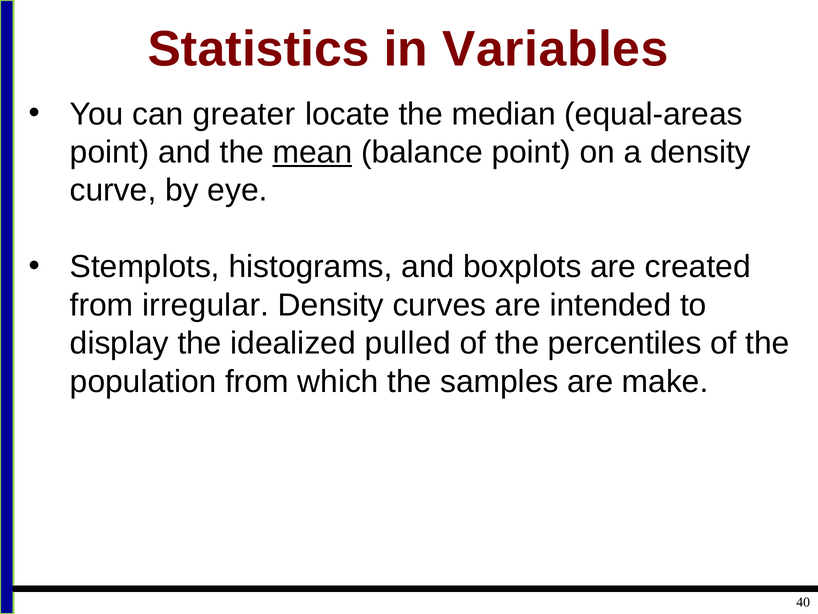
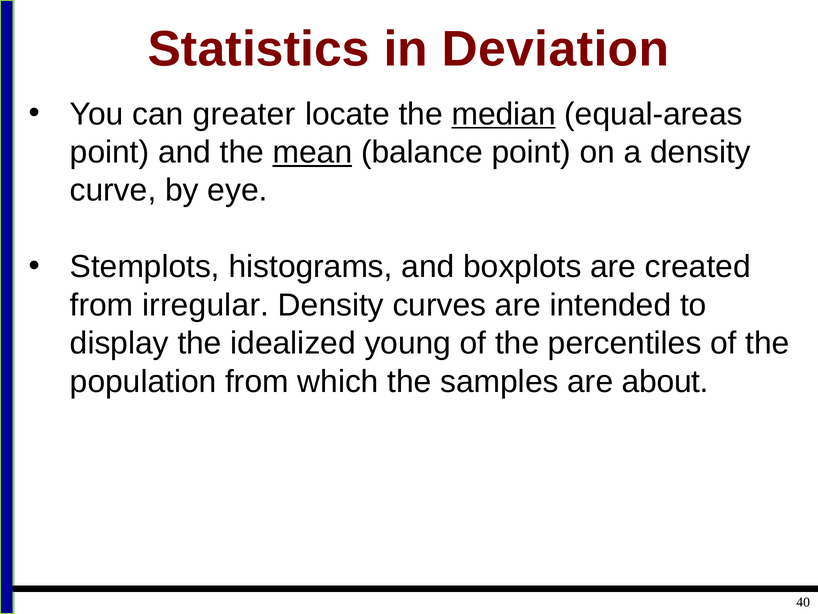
Variables: Variables -> Deviation (556, 49)
median underline: none -> present (504, 114)
pulled: pulled -> young (408, 343)
make: make -> about (665, 381)
